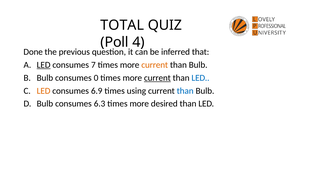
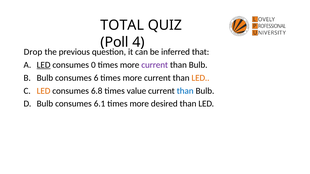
Done: Done -> Drop (33, 52)
7: 7 -> 0 (93, 65)
current colour: orange -> purple (155, 65)
0: 0 -> 6 (96, 78)
current underline: present -> none (157, 78)
LED colour: blue -> orange (200, 78)
6.9: 6.9 -> 6.8 (97, 91)
using: using -> value (136, 91)
6.3: 6.3 -> 6.1 (100, 104)
